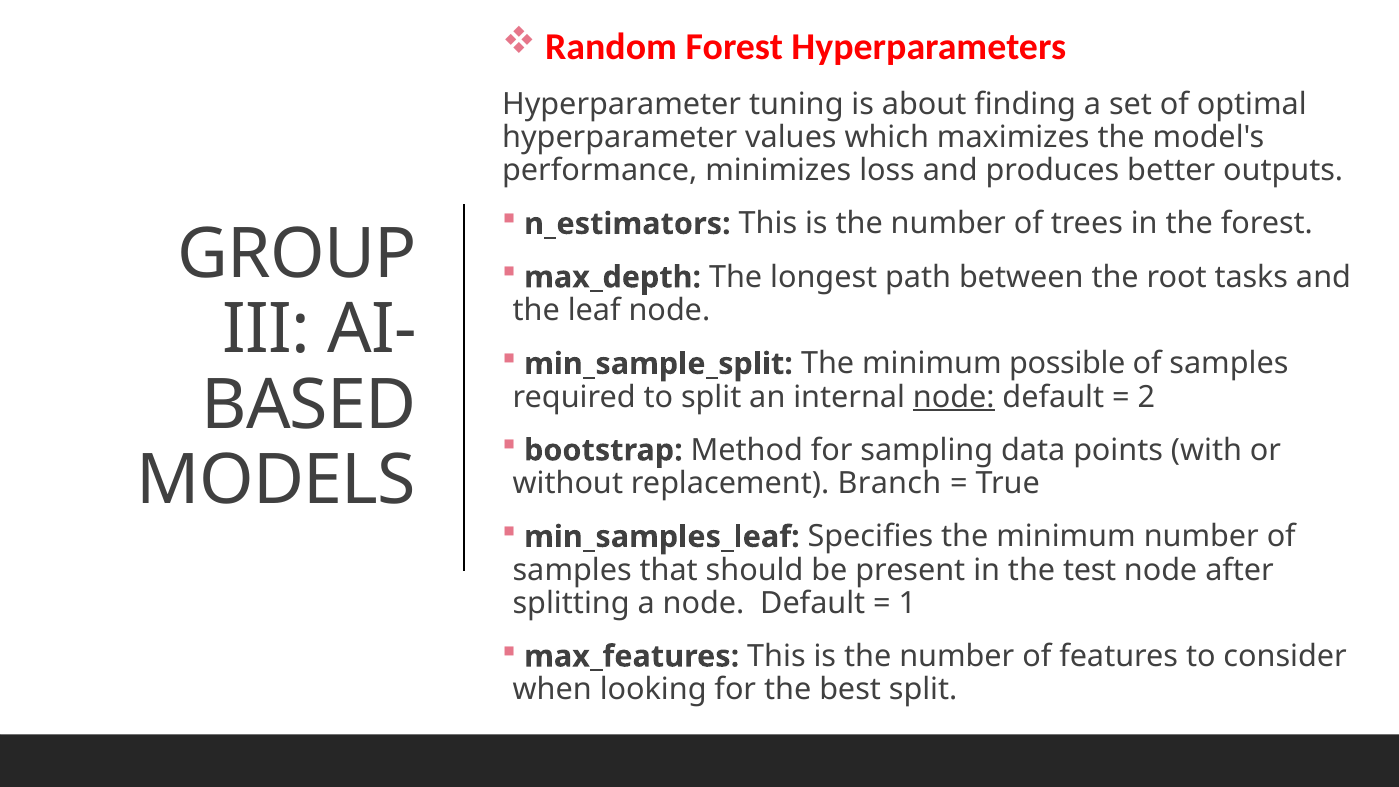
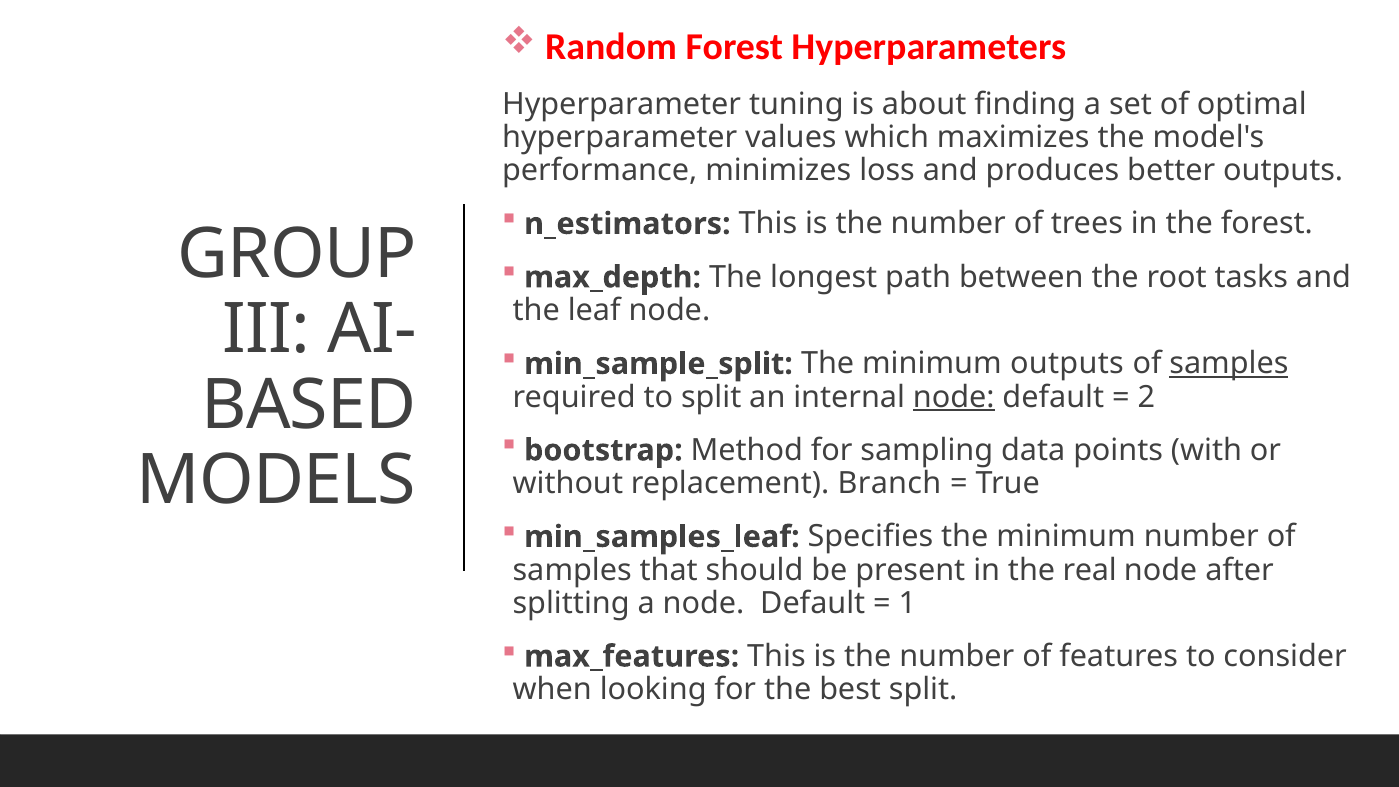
minimum possible: possible -> outputs (1067, 364)
samples underline: none -> present (1229, 364)
test: test -> real (1090, 570)
